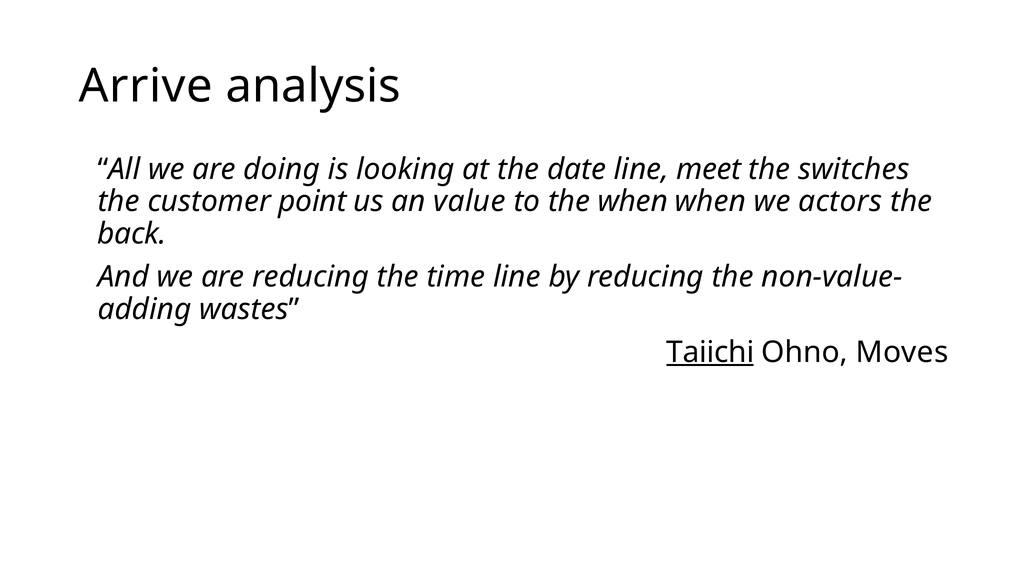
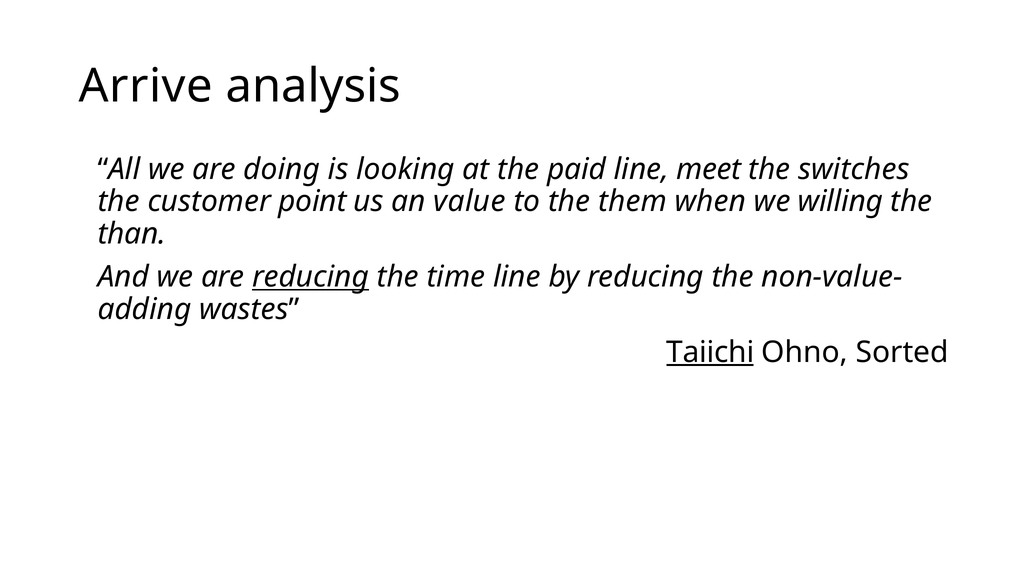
date: date -> paid (577, 169)
the when: when -> them (633, 201)
actors: actors -> willing (840, 201)
back: back -> than (132, 234)
reducing underline: none -> present (311, 277)
Moves: Moves -> Sorted (902, 352)
